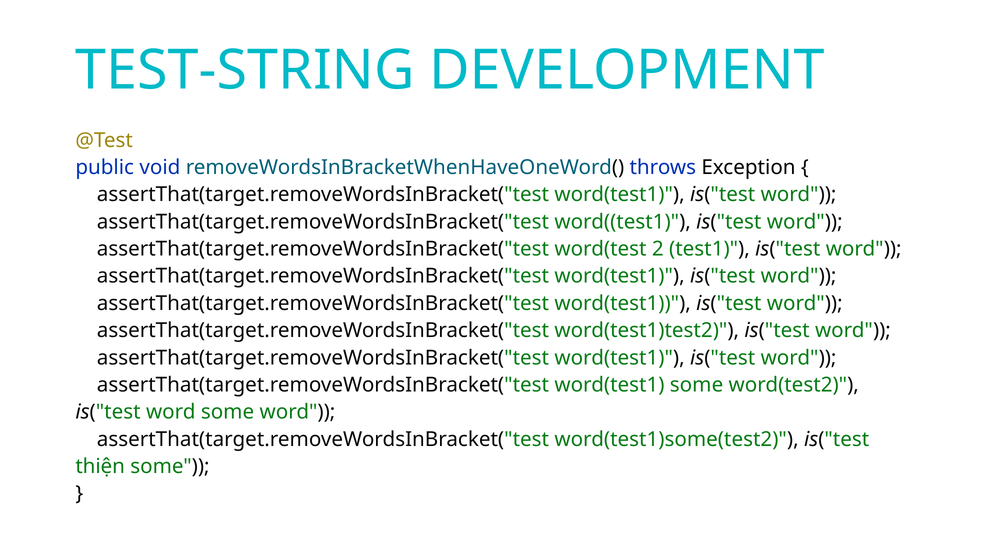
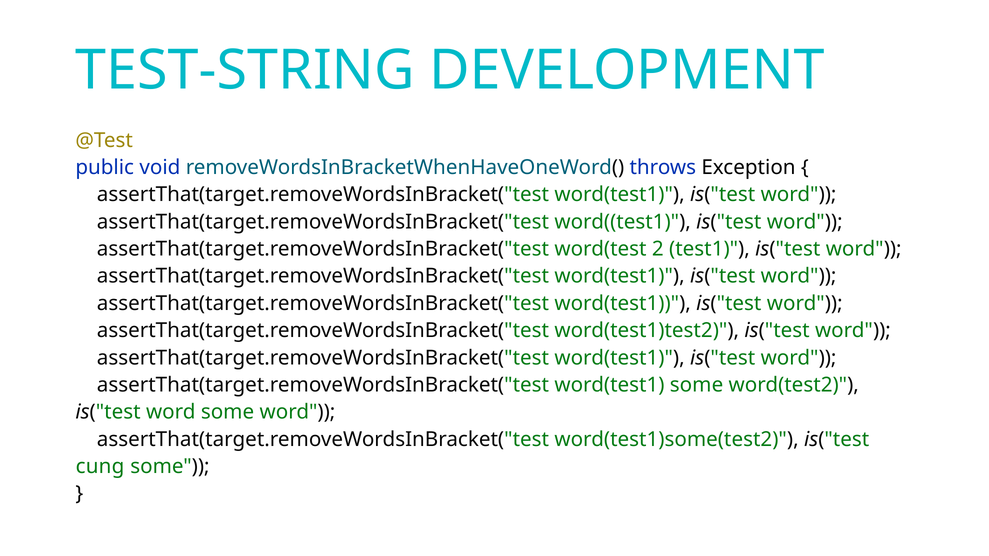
thiện: thiện -> cung (100, 467)
